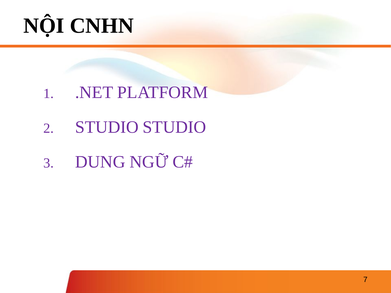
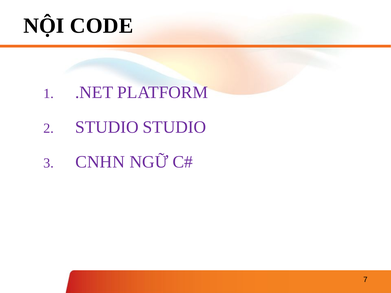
CNHN: CNHN -> CODE (102, 26)
DUNG: DUNG -> CNHN (100, 162)
